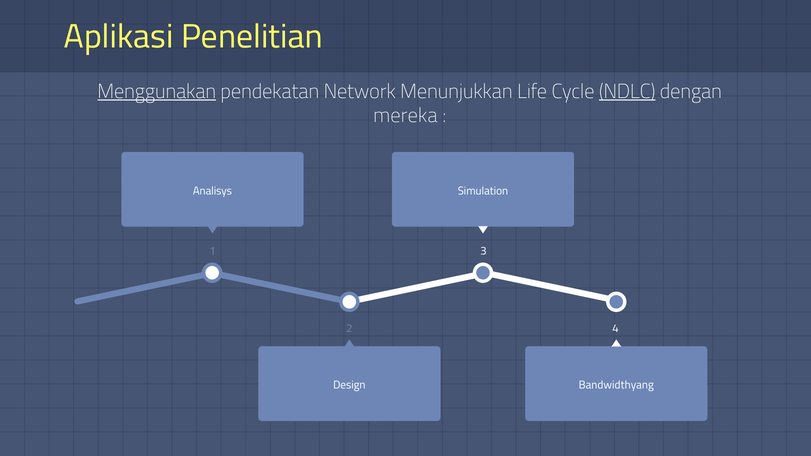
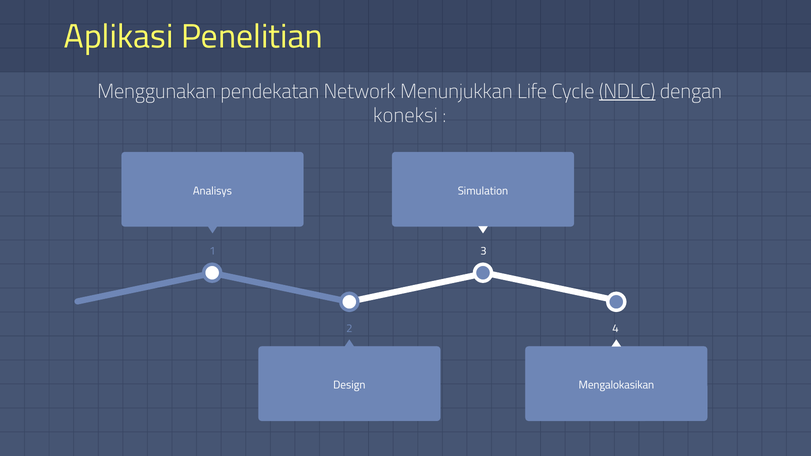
Menggunakan underline: present -> none (157, 91)
mereka: mereka -> koneksi (405, 116)
Bandwidthyang: Bandwidthyang -> Mengalokasikan (616, 385)
